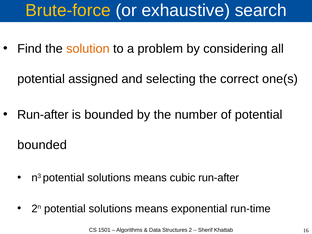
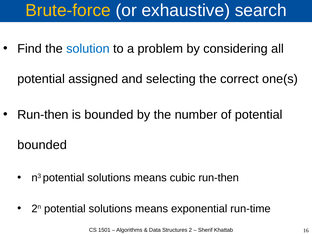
solution colour: orange -> blue (88, 49)
Run-after: Run-after -> Run-then (43, 115)
cubic run-after: run-after -> run-then (219, 178)
